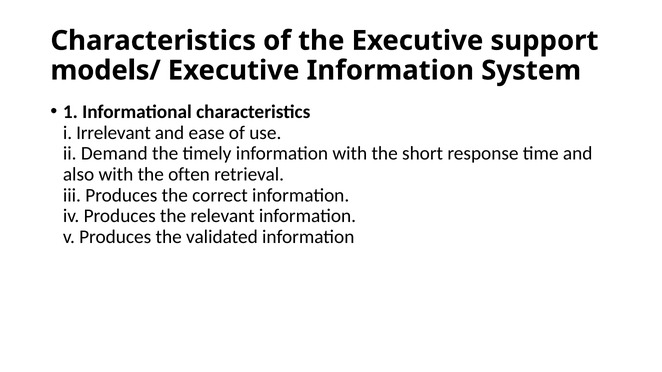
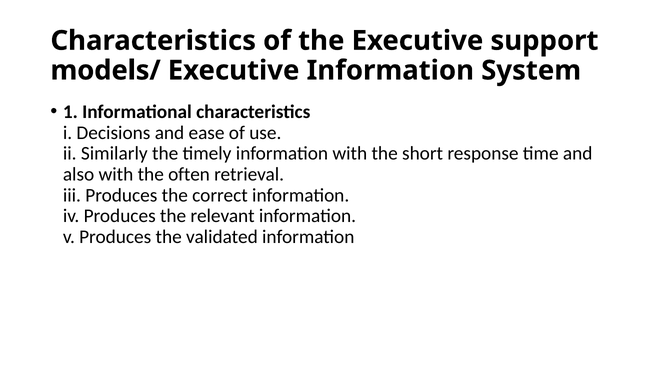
Irrelevant: Irrelevant -> Decisions (113, 133)
Demand: Demand -> Similarly (114, 154)
